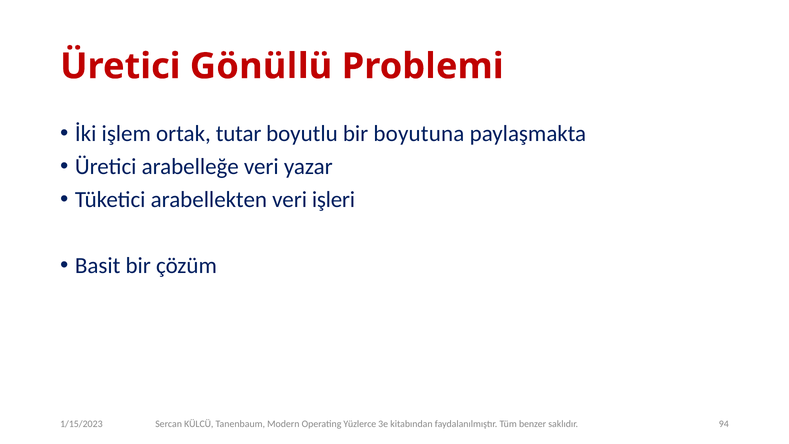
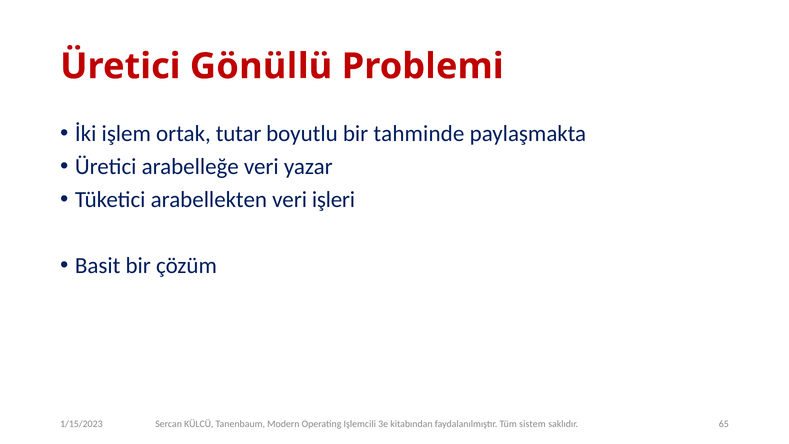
boyutuna: boyutuna -> tahminde (419, 133)
Yüzlerce: Yüzlerce -> Işlemcili (360, 424)
benzer: benzer -> sistem (532, 424)
94: 94 -> 65 (724, 424)
